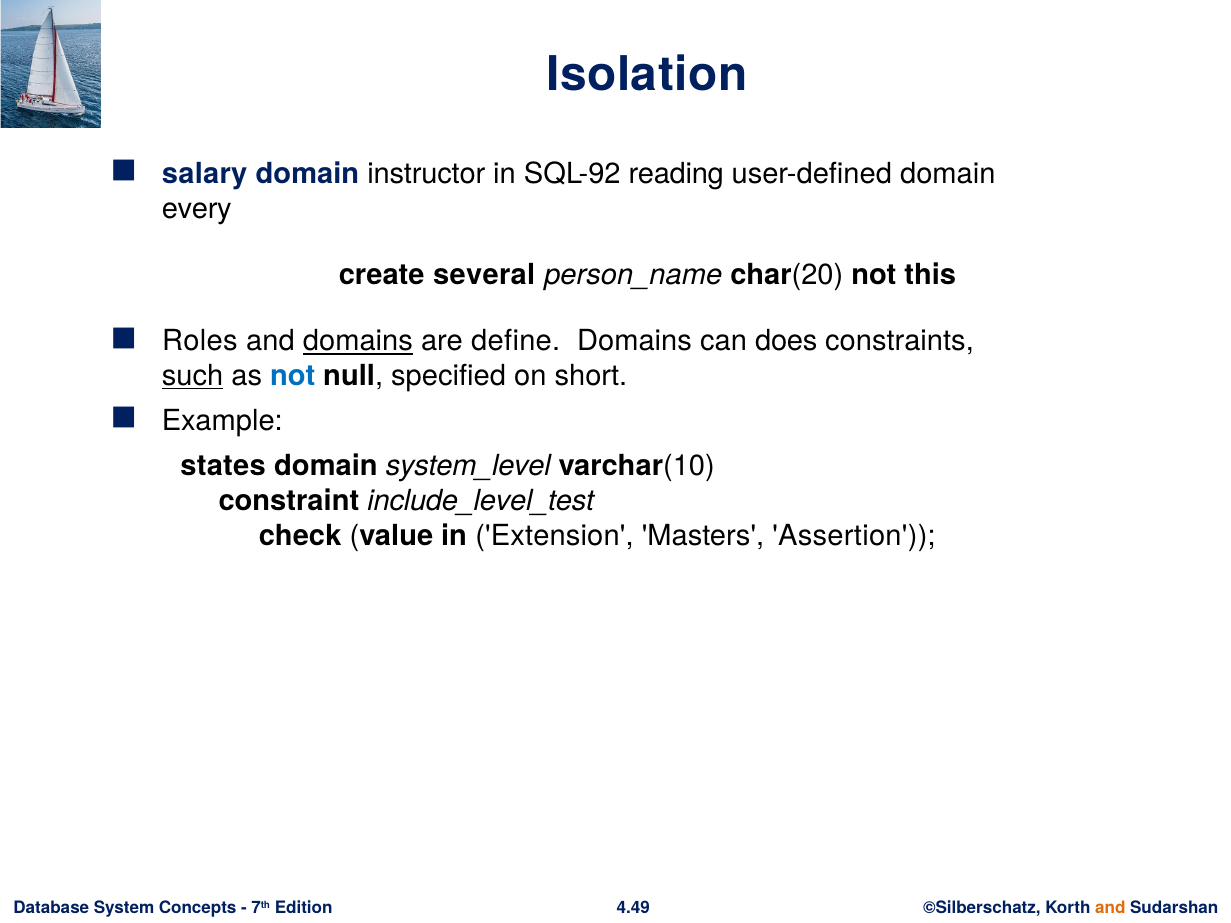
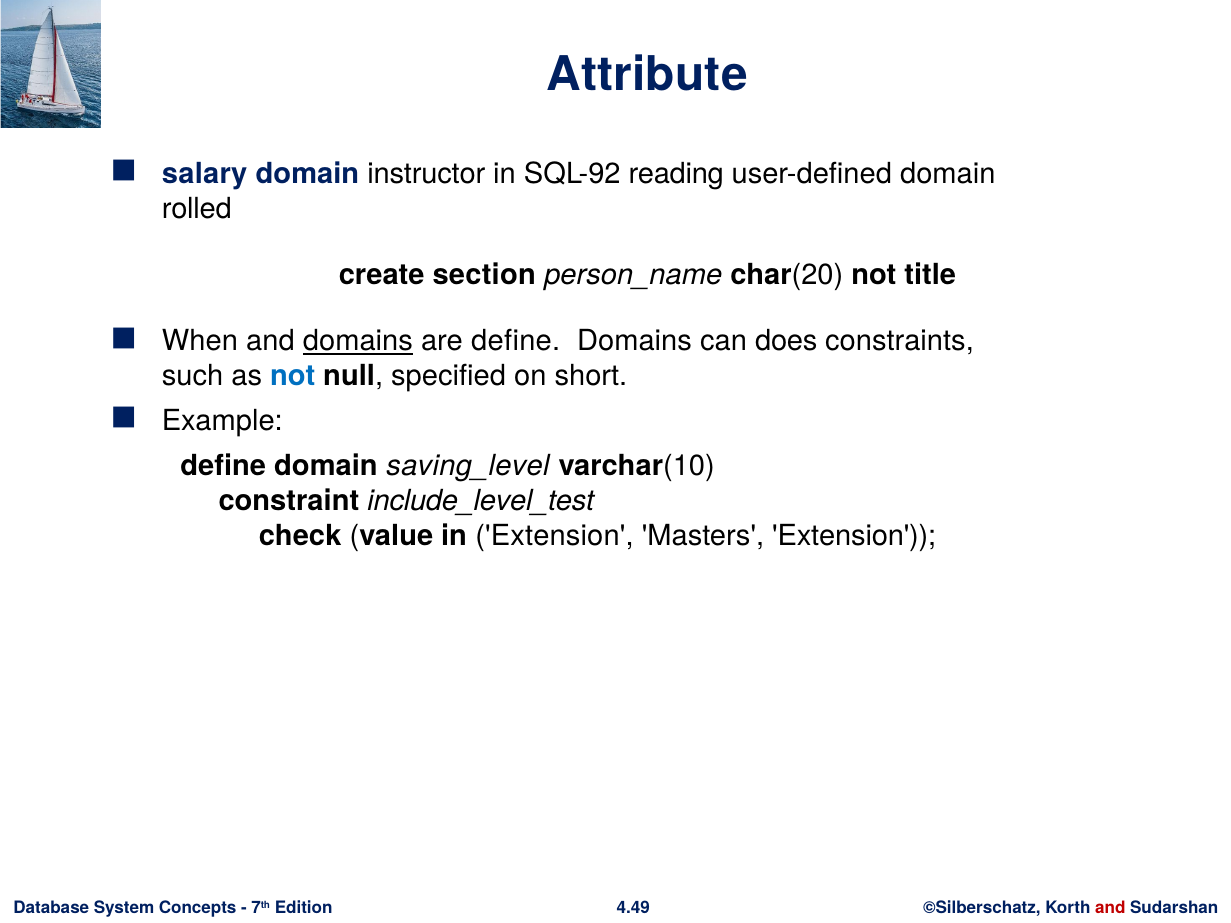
Isolation: Isolation -> Attribute (647, 74)
every: every -> rolled (197, 209)
several: several -> section (484, 275)
this: this -> title (930, 275)
Roles: Roles -> When (200, 341)
such underline: present -> none (193, 376)
states: states -> define (223, 466)
system_level: system_level -> saving_level (468, 466)
Masters Assertion: Assertion -> Extension (854, 536)
and colour: orange -> red (1110, 908)
